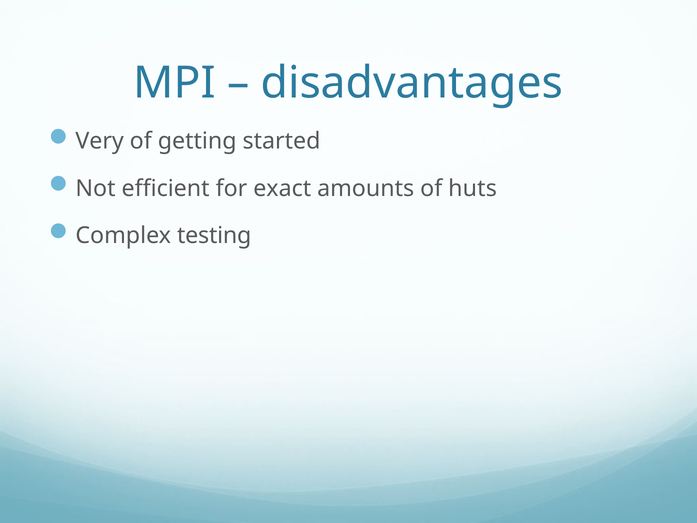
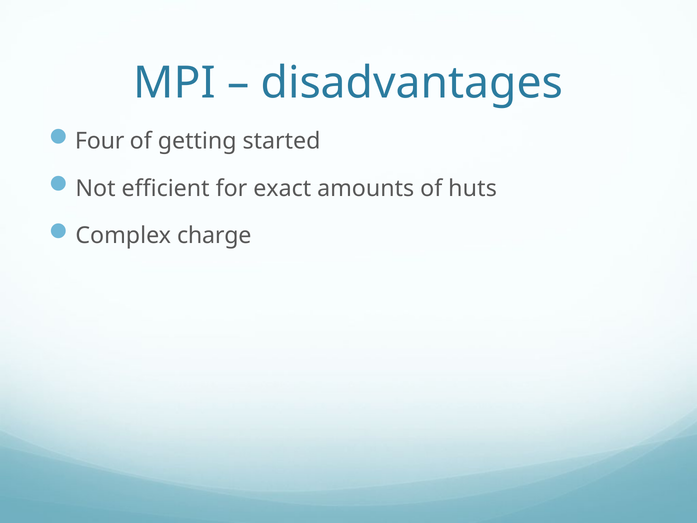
Very: Very -> Four (100, 141)
testing: testing -> charge (214, 236)
